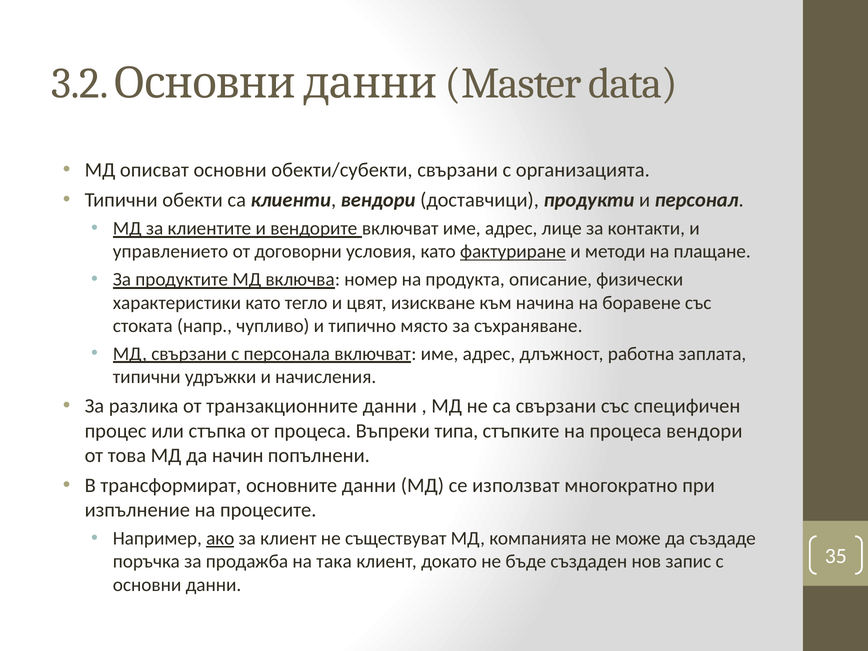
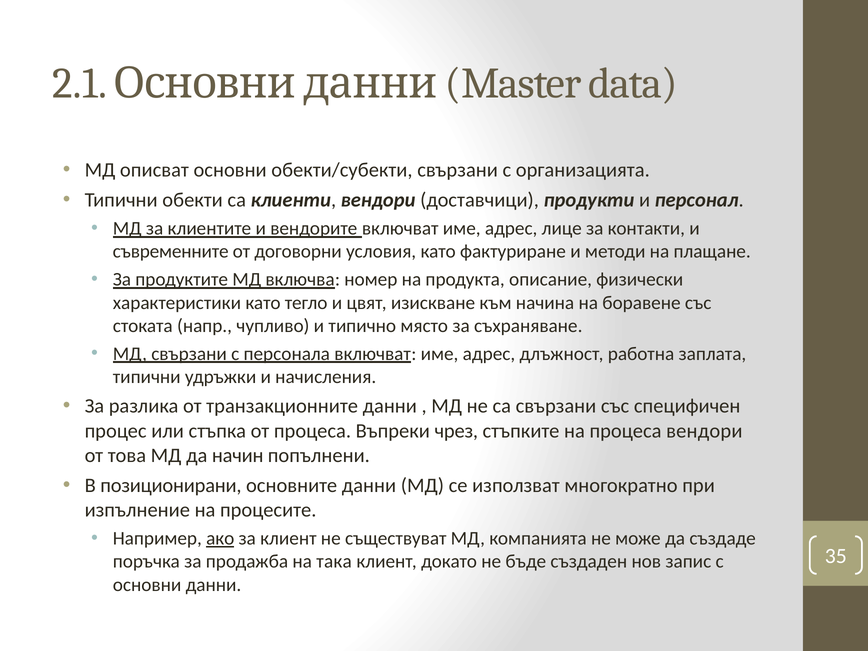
3.2: 3.2 -> 2.1 (80, 83)
управлението: управлението -> съвременните (171, 252)
фактуриране underline: present -> none (513, 252)
типа: типа -> чрез (456, 431)
трансформират: трансформират -> позиционирани (171, 485)
